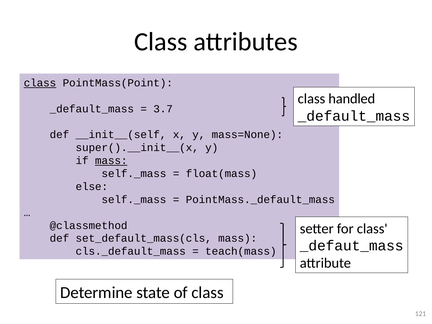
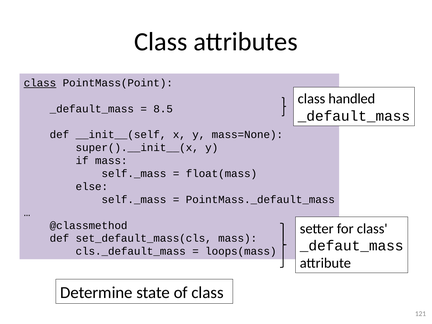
3.7: 3.7 -> 8.5 (163, 109)
mass underline: present -> none (111, 161)
teach(mass: teach(mass -> loops(mass (241, 251)
